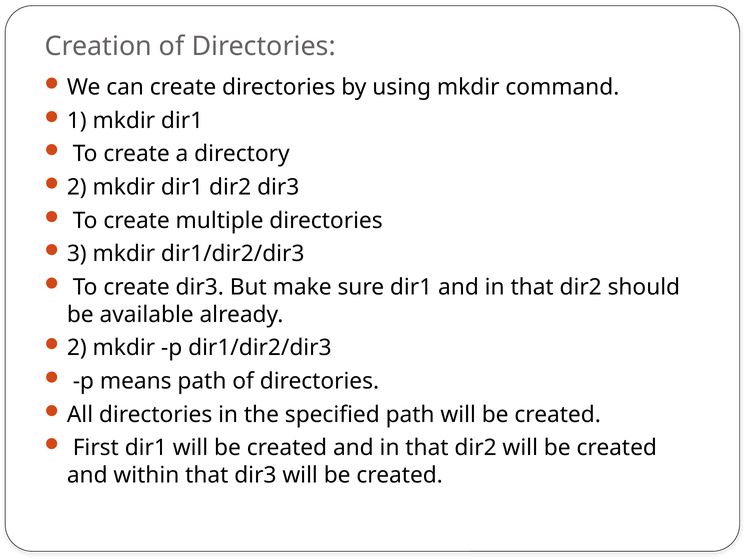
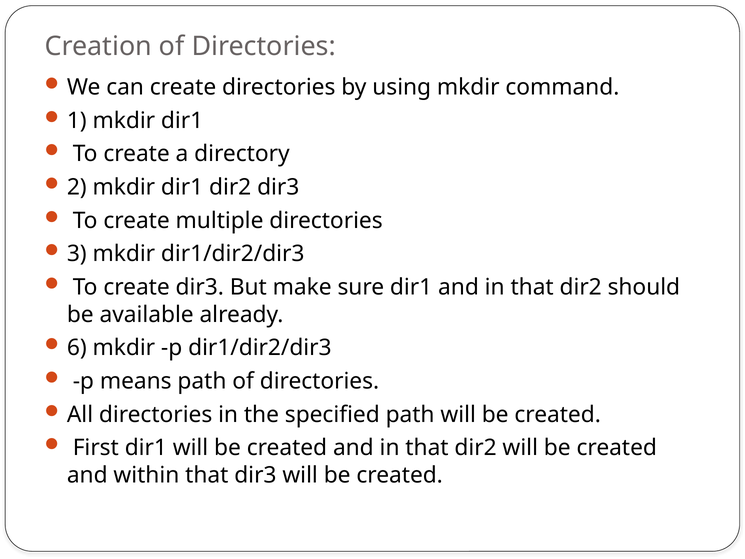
2: 2 -> 6 (77, 348)
